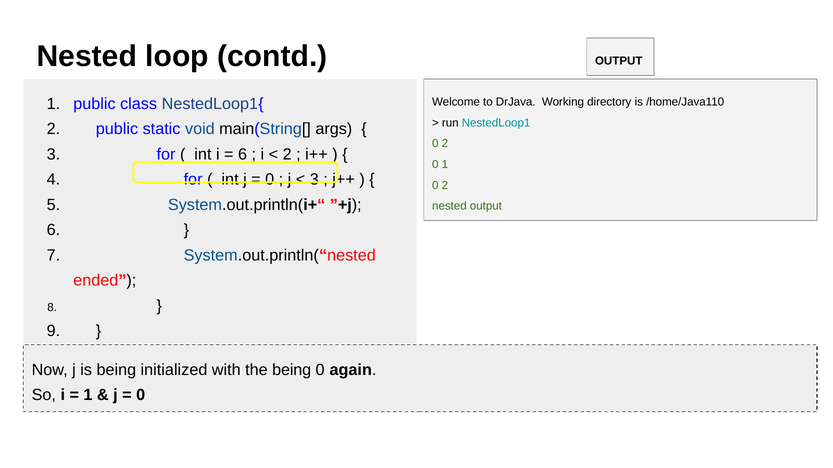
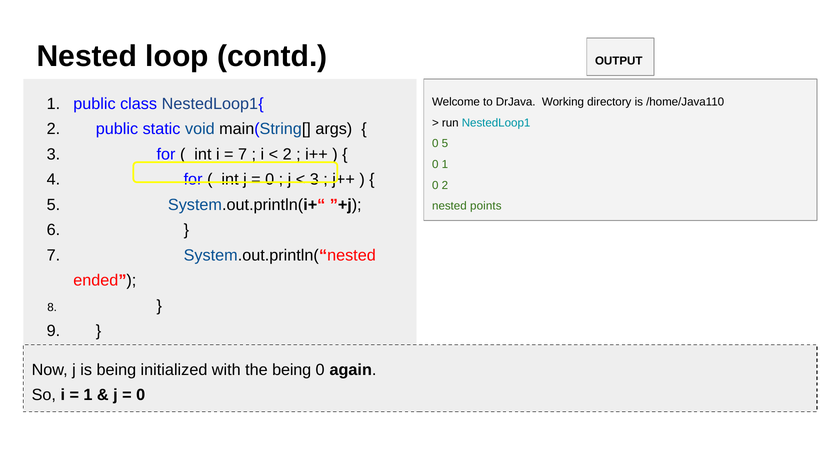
2: 2 -> 5 (445, 144)
6: 6 -> 7 (243, 155)
nested output: output -> points (486, 206)
